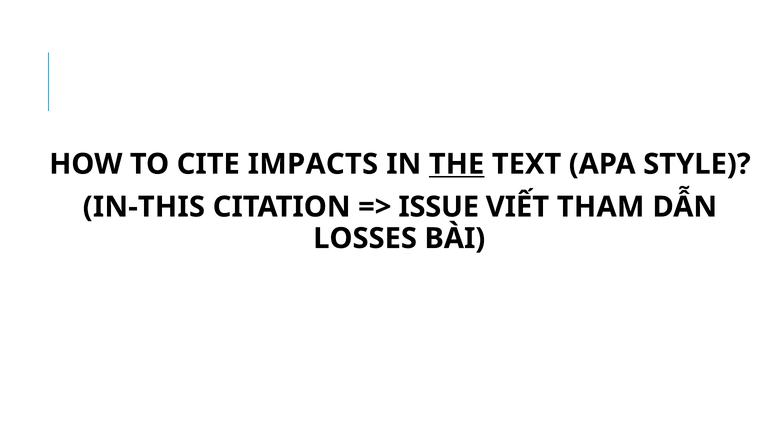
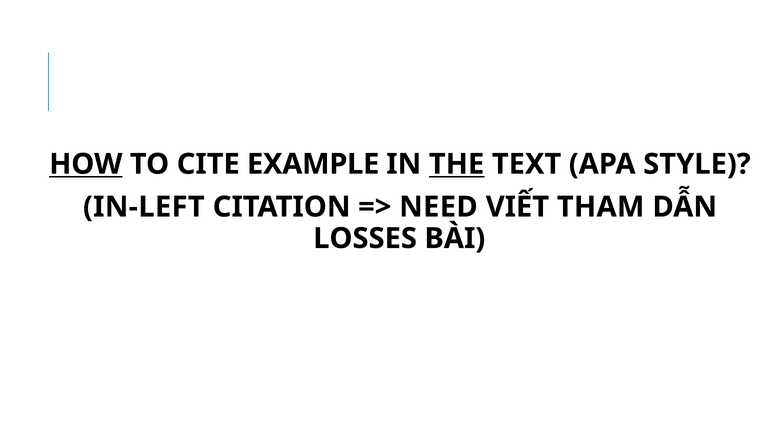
HOW underline: none -> present (86, 164)
IMPACTS: IMPACTS -> EXAMPLE (313, 164)
IN-THIS: IN-THIS -> IN-LEFT (144, 207)
ISSUE: ISSUE -> NEED (438, 207)
